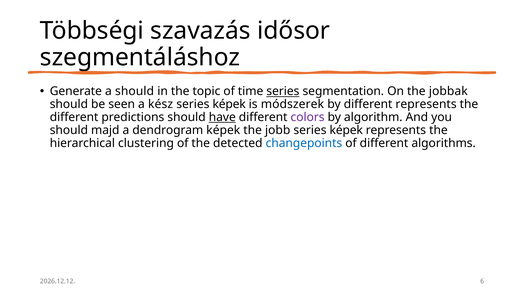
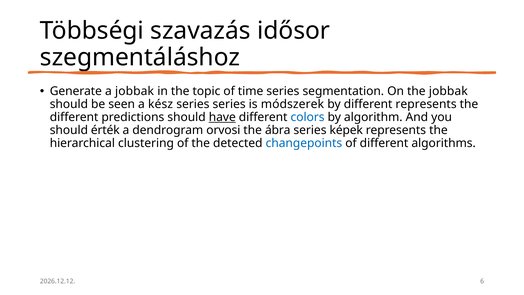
a should: should -> jobbak (135, 91)
series underline: present -> none (283, 91)
képek: képek -> series (229, 104)
colors colour: purple -> blue (308, 117)
majd: majd -> érték (105, 130)
dendrogram képek: képek -> orvosi (223, 130)
jobb: jobb -> ábra (278, 130)
